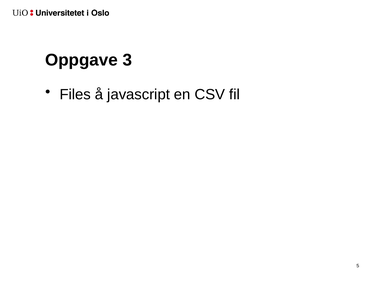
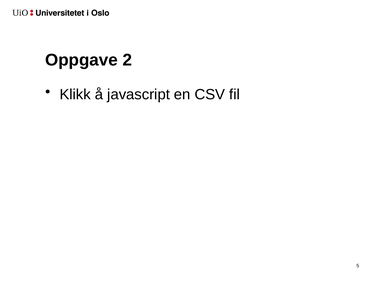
3: 3 -> 2 (127, 60)
Files: Files -> Klikk (75, 95)
